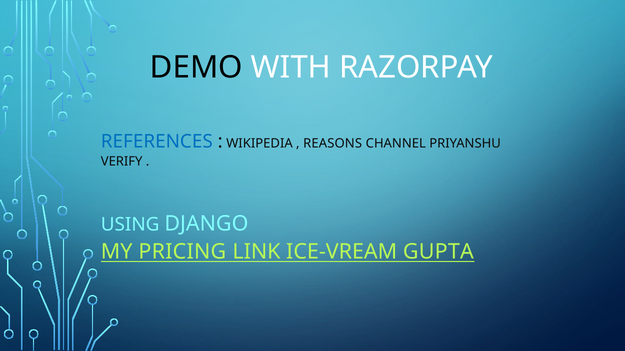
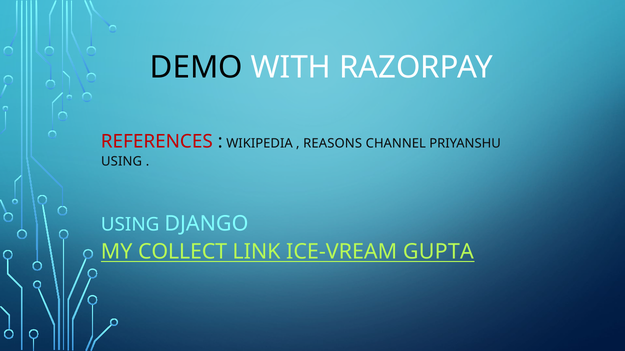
REFERENCES colour: blue -> red (157, 142)
VERIFY: VERIFY -> USING (122, 162)
PRICING: PRICING -> COLLECT (183, 252)
